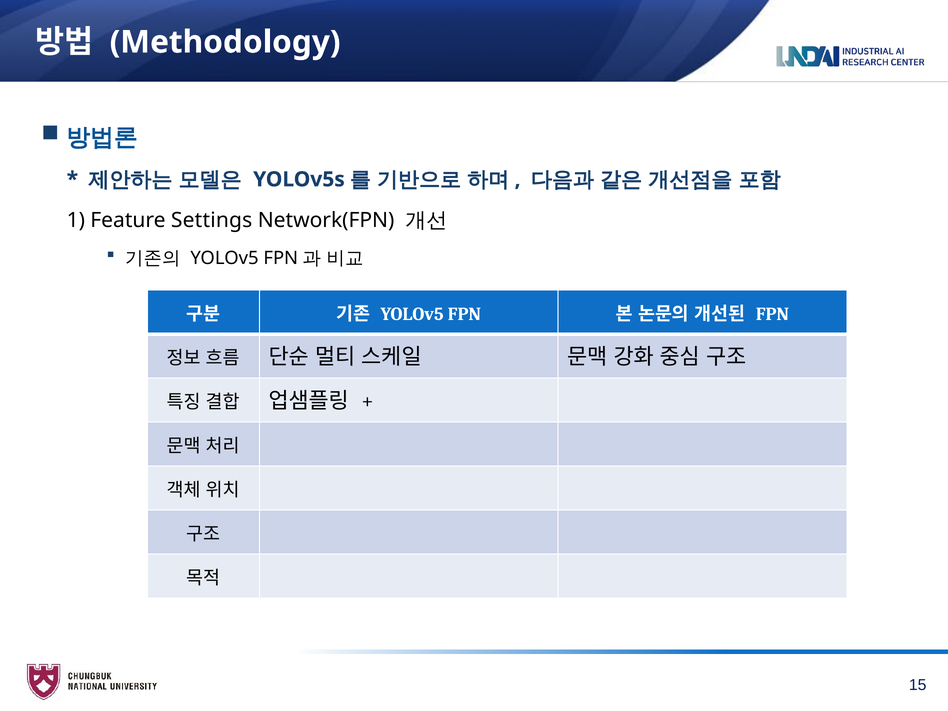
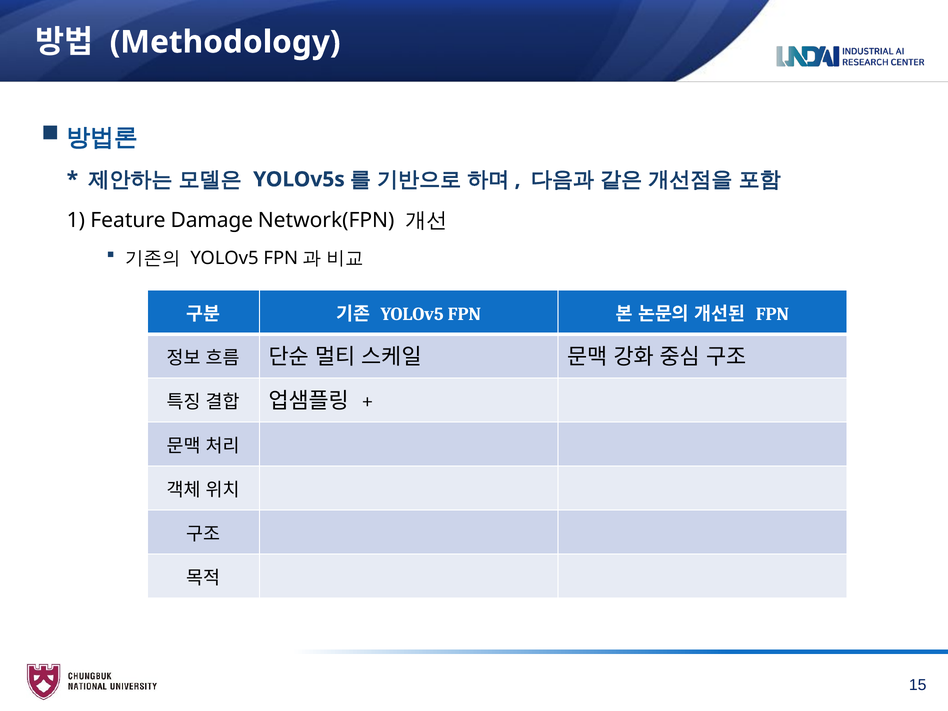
Settings: Settings -> Damage (212, 220)
